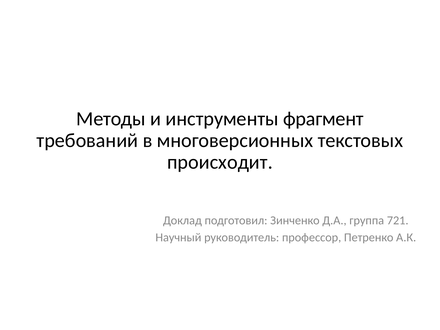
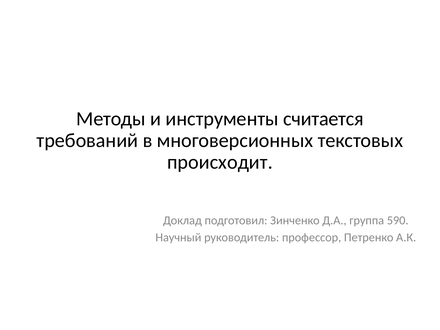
фрагмент: фрагмент -> считается (323, 119)
721: 721 -> 590 (398, 220)
